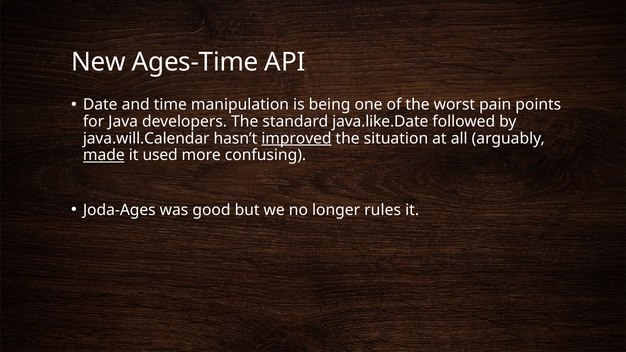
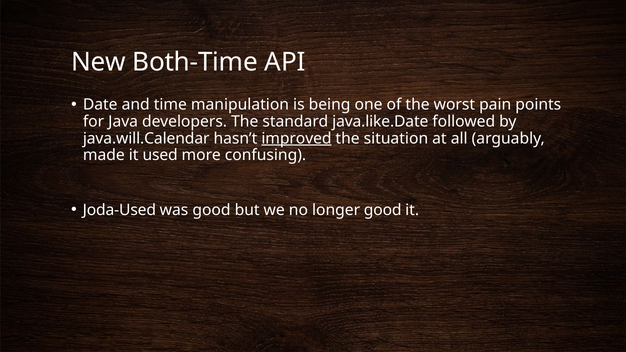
Ages-Time: Ages-Time -> Both-Time (195, 62)
made underline: present -> none (104, 155)
Joda-Ages: Joda-Ages -> Joda-Used (119, 210)
longer rules: rules -> good (383, 210)
